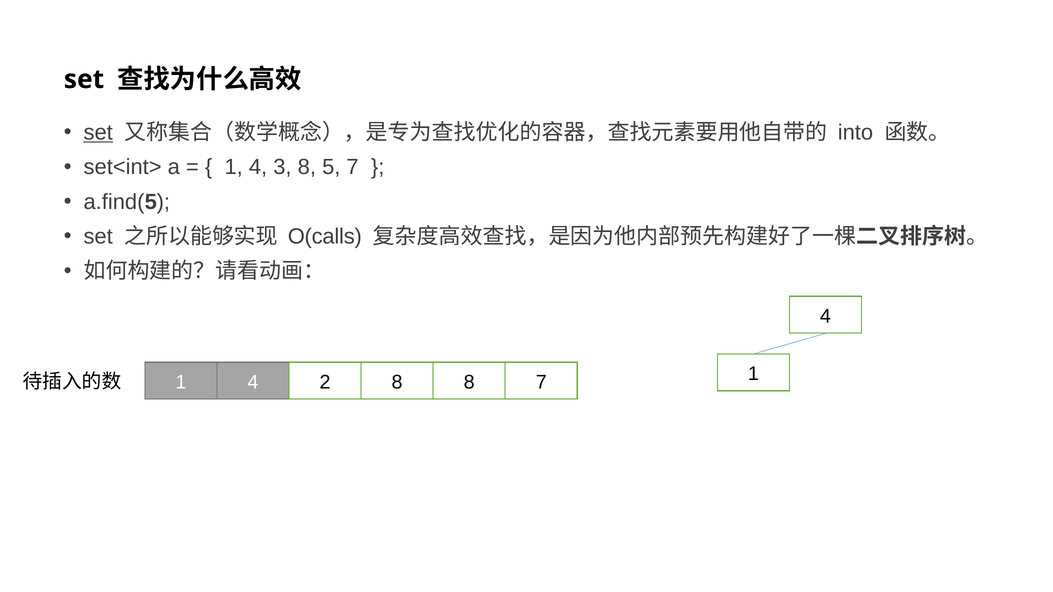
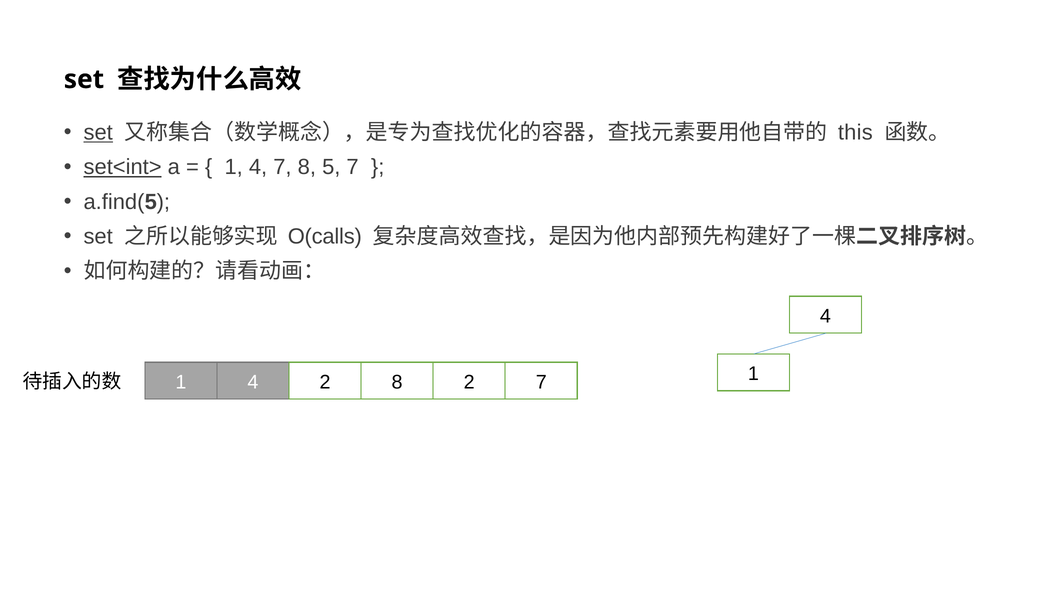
into: into -> this (855, 133)
set<int> underline: none -> present (123, 167)
4 3: 3 -> 7 (282, 167)
8 8: 8 -> 2 (469, 382)
